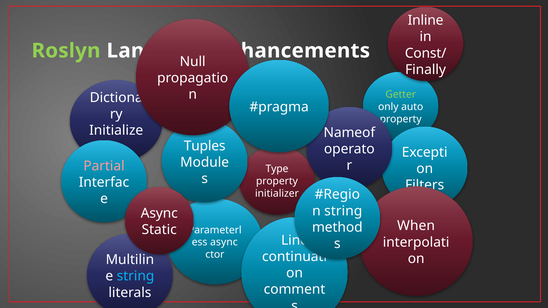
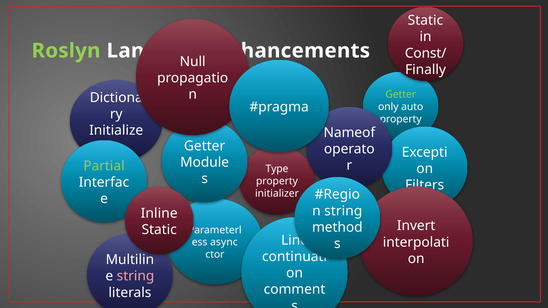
Inline: Inline -> Static (425, 20)
Tuples: Tuples -> Getter (205, 146)
Partial colour: pink -> light green (104, 166)
Async: Async -> Inline (159, 213)
When: When -> Invert (416, 226)
string colour: light blue -> pink (136, 276)
